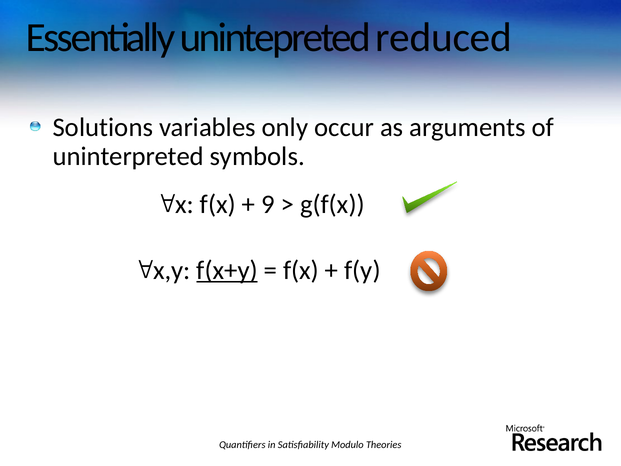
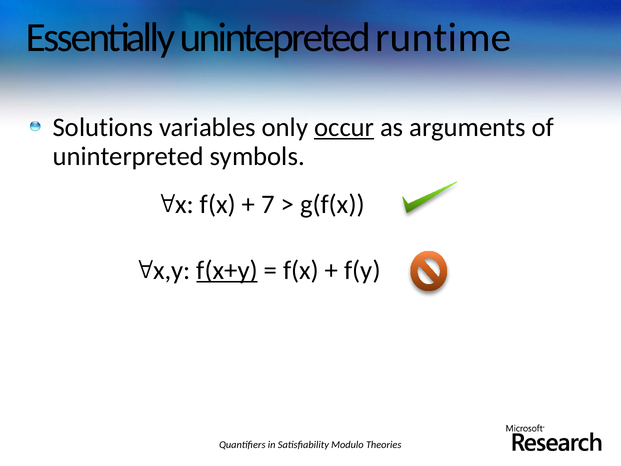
reduced: reduced -> runtime (443, 38)
occur underline: none -> present (344, 127)
9: 9 -> 7 (268, 204)
